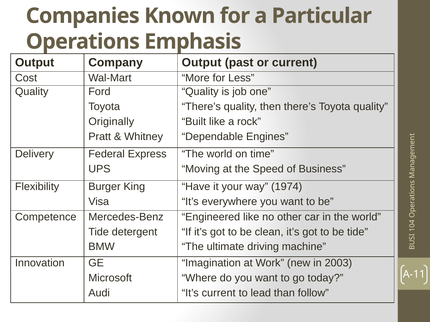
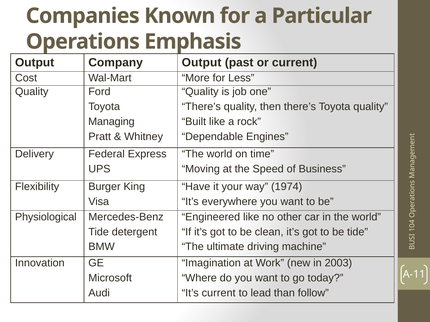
Originally: Originally -> Managing (111, 122)
Competence: Competence -> Physiological (46, 217)
